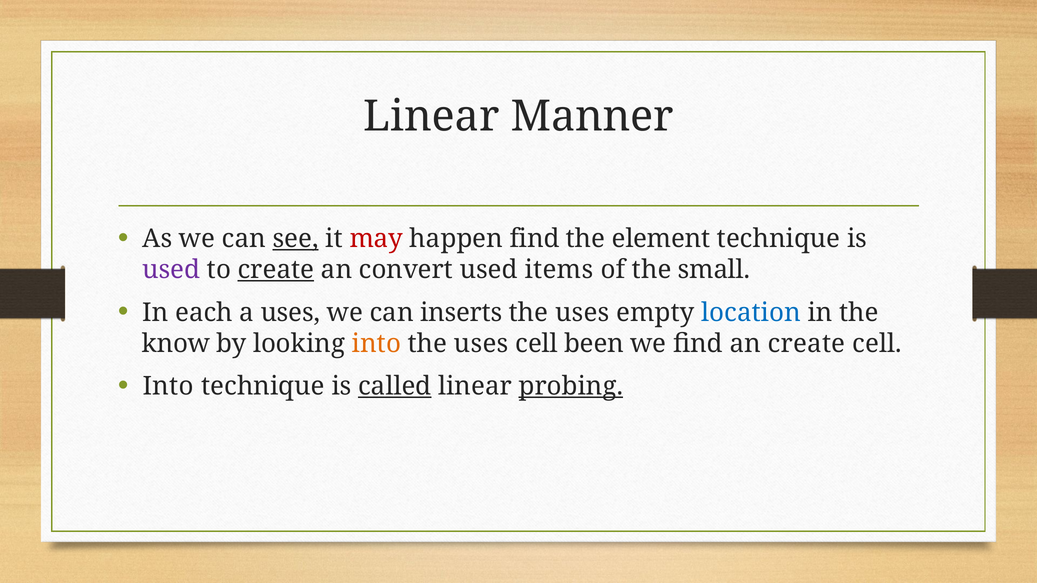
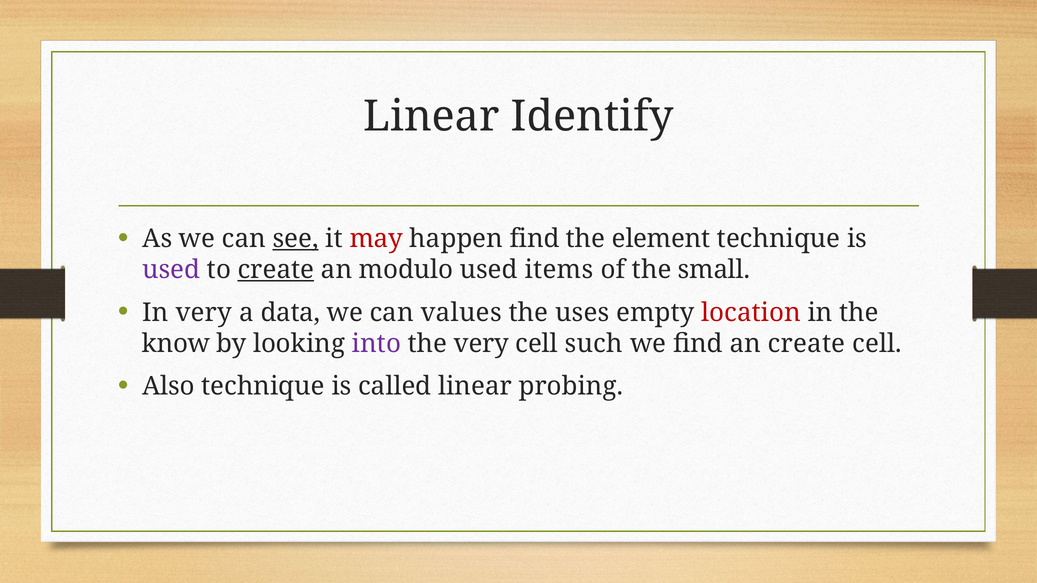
Manner: Manner -> Identify (592, 116)
convert: convert -> modulo (406, 270)
In each: each -> very (204, 313)
a uses: uses -> data (290, 313)
inserts: inserts -> values (461, 313)
location colour: blue -> red (751, 313)
into colour: orange -> purple (376, 344)
uses: uses -> very (481, 344)
been: been -> such (594, 344)
Into: Into -> Also (168, 387)
called underline: present -> none (395, 387)
probing underline: present -> none (571, 387)
